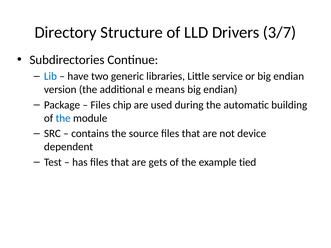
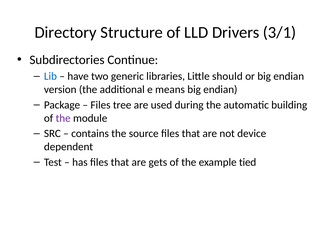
3/7: 3/7 -> 3/1 (280, 32)
service: service -> should (227, 76)
chip: chip -> tree (122, 105)
the colour: blue -> purple (63, 118)
